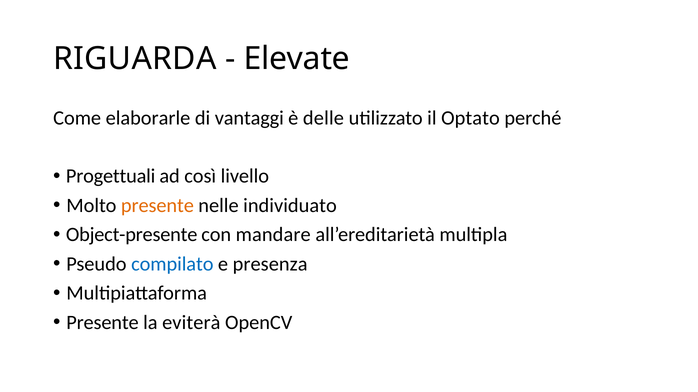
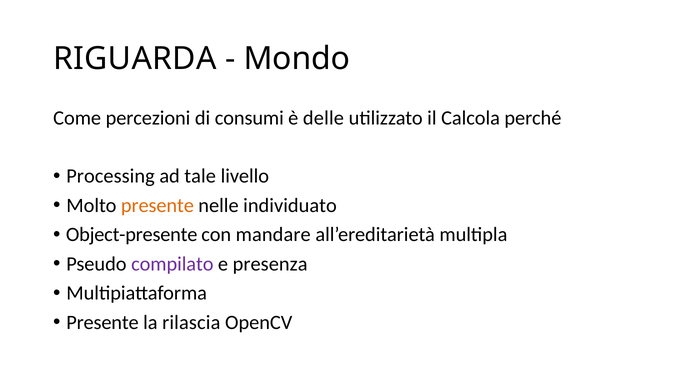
Elevate: Elevate -> Mondo (297, 59)
elaborarle: elaborarle -> percezioni (148, 118)
vantaggi: vantaggi -> consumi (249, 118)
Optato: Optato -> Calcola (471, 118)
Progettuali: Progettuali -> Processing (111, 177)
così: così -> tale (200, 177)
compilato colour: blue -> purple (172, 264)
eviterà: eviterà -> rilascia (191, 323)
